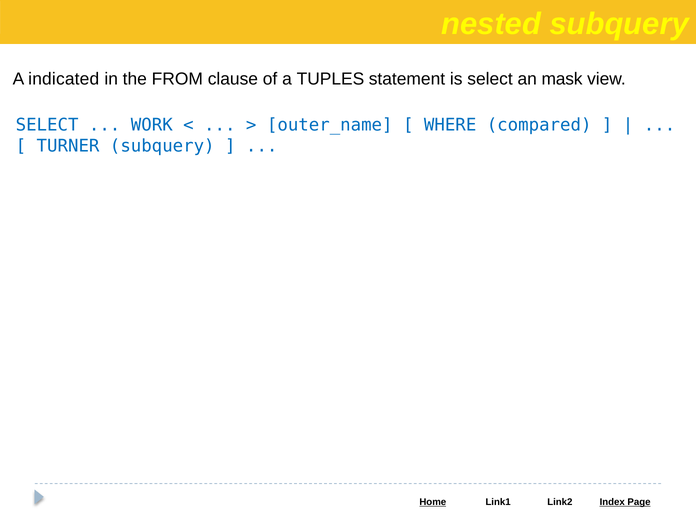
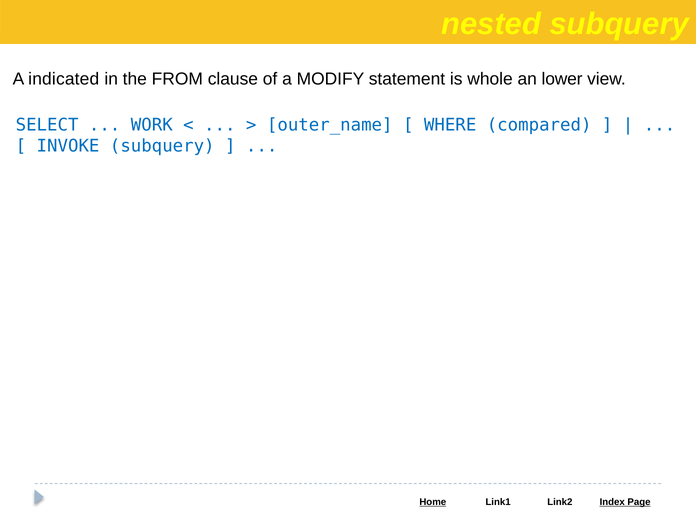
TUPLES: TUPLES -> MODIFY (330, 79)
is select: select -> whole (490, 79)
mask: mask -> lower (562, 79)
TURNER: TURNER -> INVOKE (68, 146)
